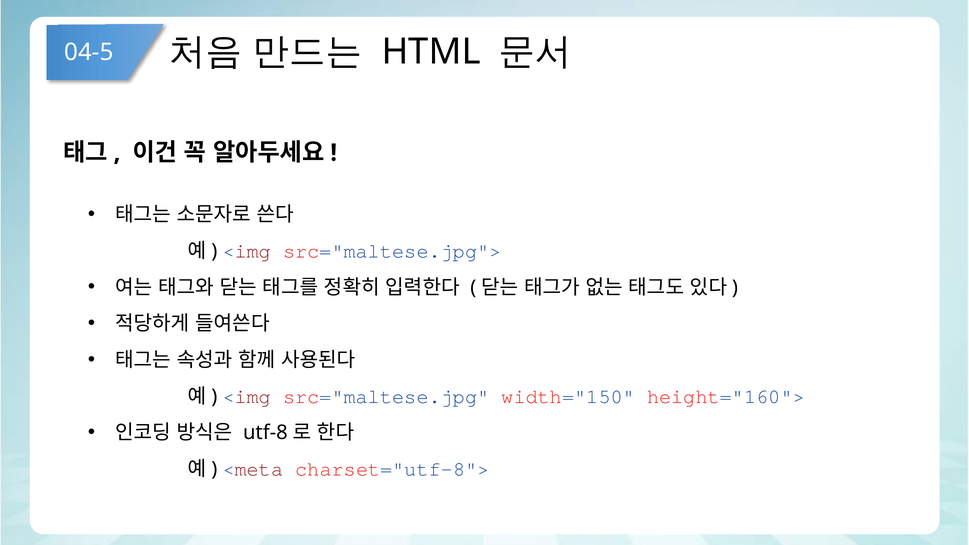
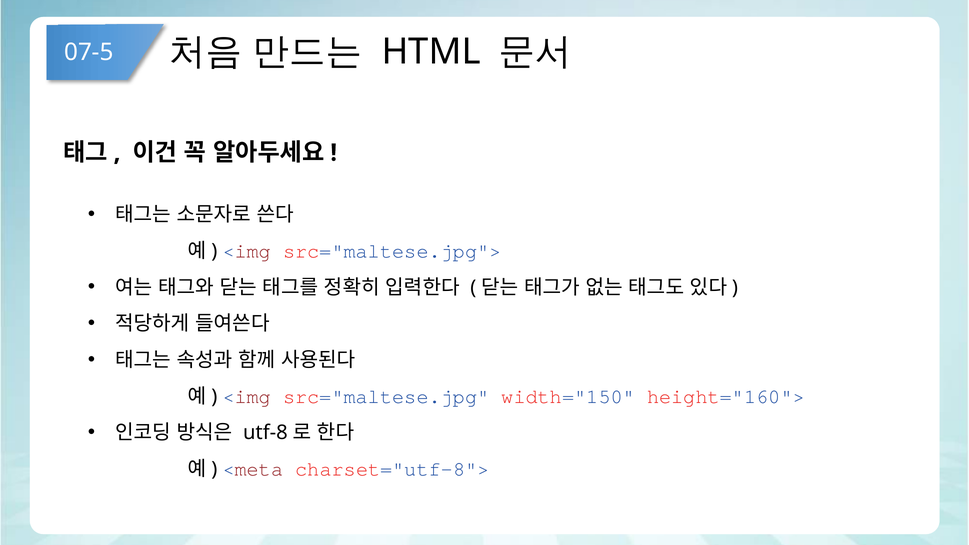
04-5: 04-5 -> 07-5 (89, 52)
